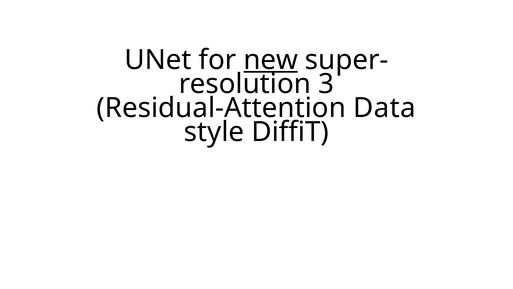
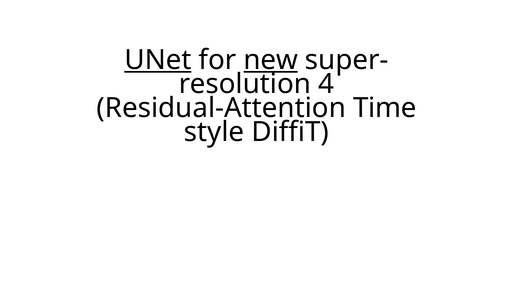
UNet underline: none -> present (158, 60)
3: 3 -> 4 (326, 84)
Data: Data -> Time (385, 108)
